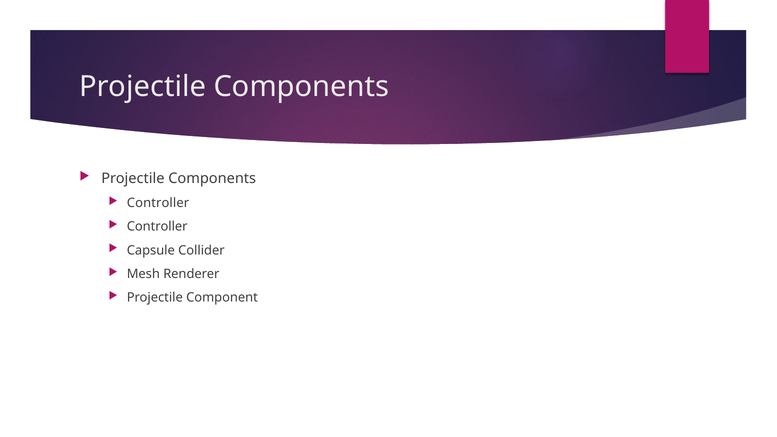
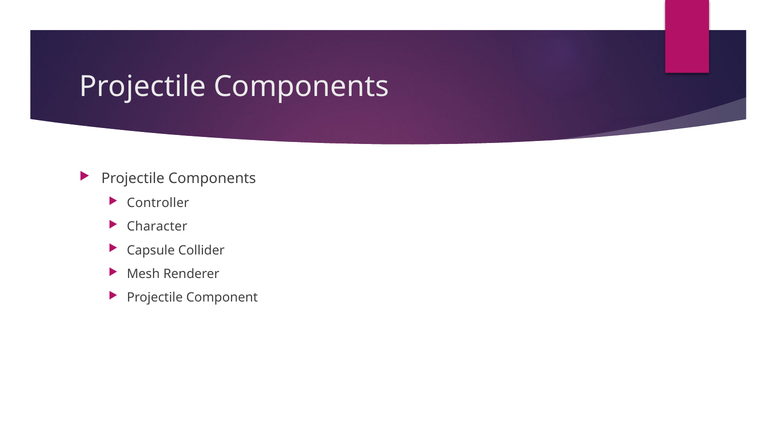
Controller: Controller -> Character (157, 227)
